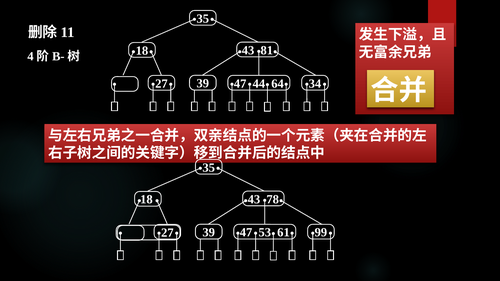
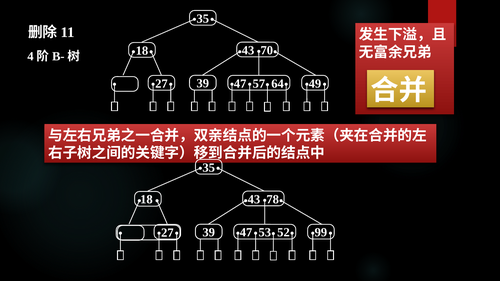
81: 81 -> 70 (267, 50)
44: 44 -> 57 (259, 84)
34: 34 -> 49 (315, 84)
61: 61 -> 52 (284, 233)
